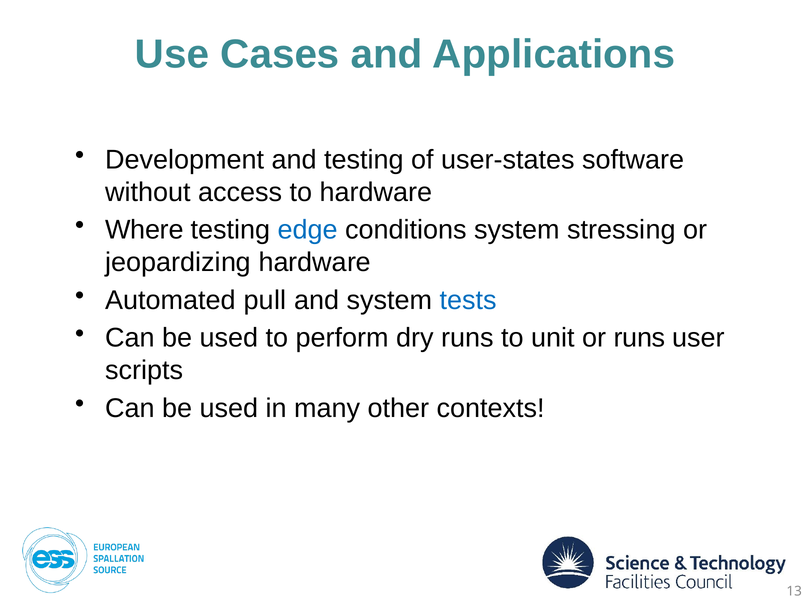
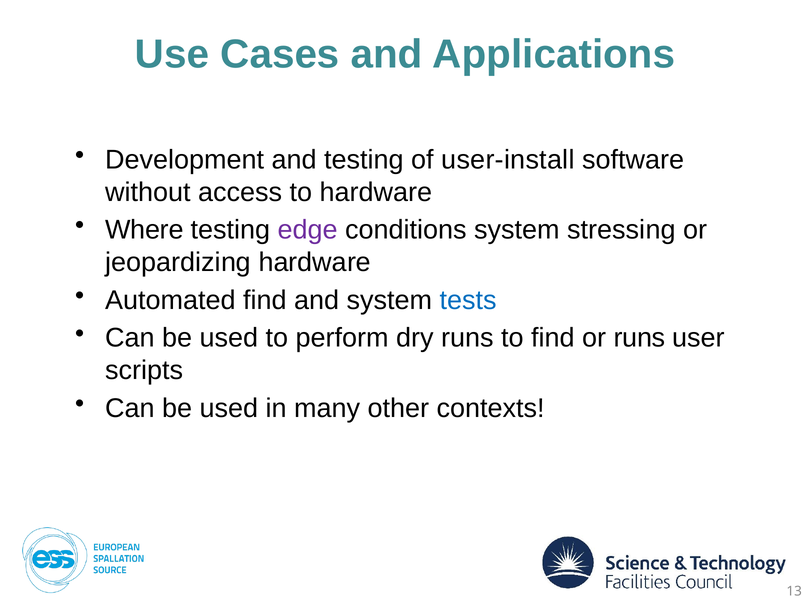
user-states: user-states -> user-install (508, 160)
edge colour: blue -> purple (308, 230)
Automated pull: pull -> find (265, 300)
to unit: unit -> find (553, 338)
